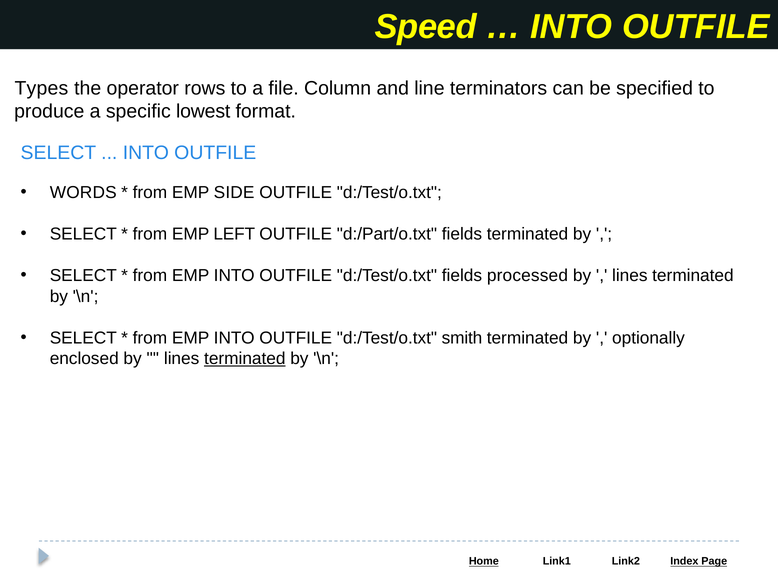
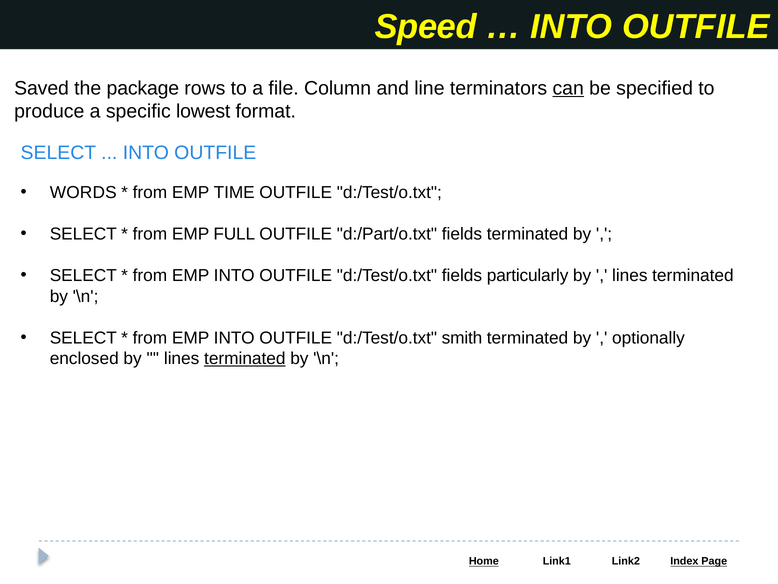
Types: Types -> Saved (42, 88)
operator: operator -> package (143, 88)
can underline: none -> present (568, 88)
SIDE: SIDE -> TIME (234, 193)
LEFT: LEFT -> FULL (234, 234)
processed: processed -> particularly (528, 275)
